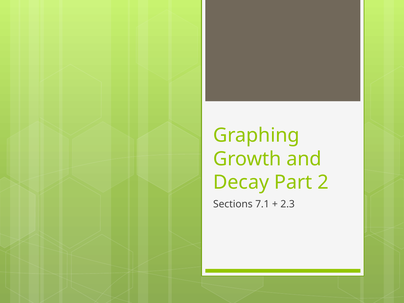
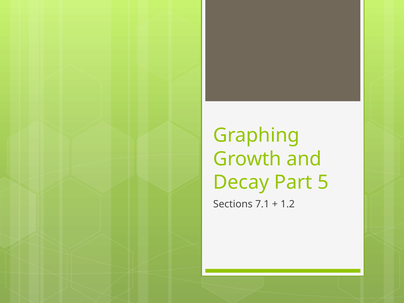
2: 2 -> 5 (323, 182)
2.3: 2.3 -> 1.2 (288, 204)
